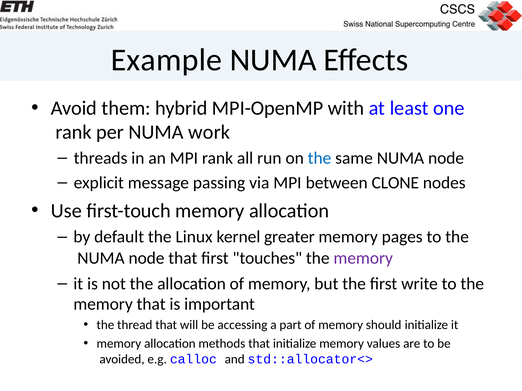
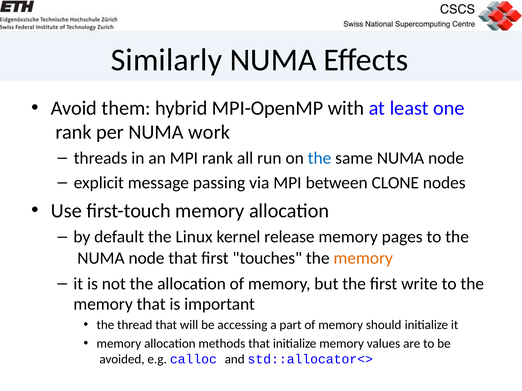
Example: Example -> Similarly (166, 60)
greater: greater -> release (289, 237)
memory colour: purple -> orange (363, 258)
